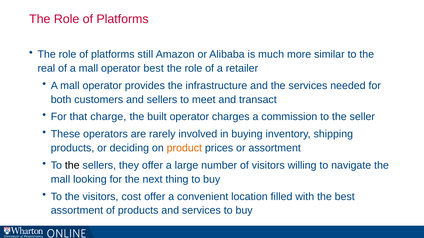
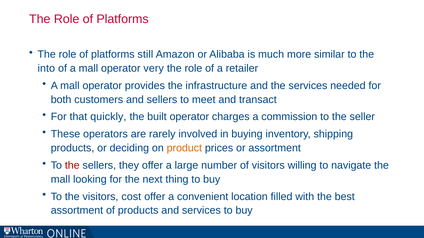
real: real -> into (46, 68)
operator best: best -> very (154, 68)
charge: charge -> quickly (108, 117)
the colour: black -> red (72, 166)
